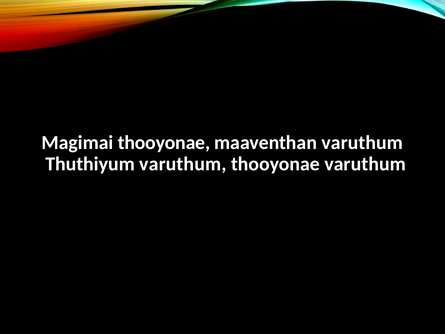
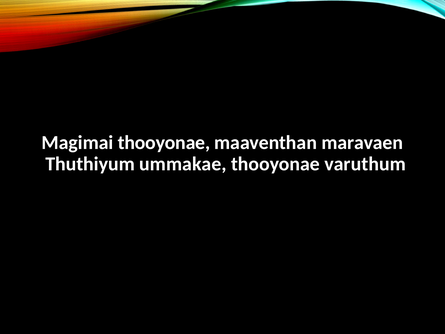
maaventhan varuthum: varuthum -> maravaen (362, 142)
Thuthiyum varuthum: varuthum -> ummakae (183, 164)
